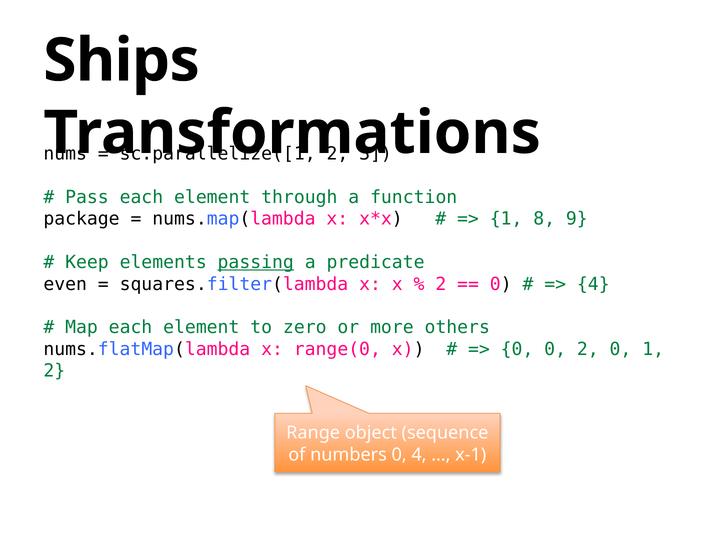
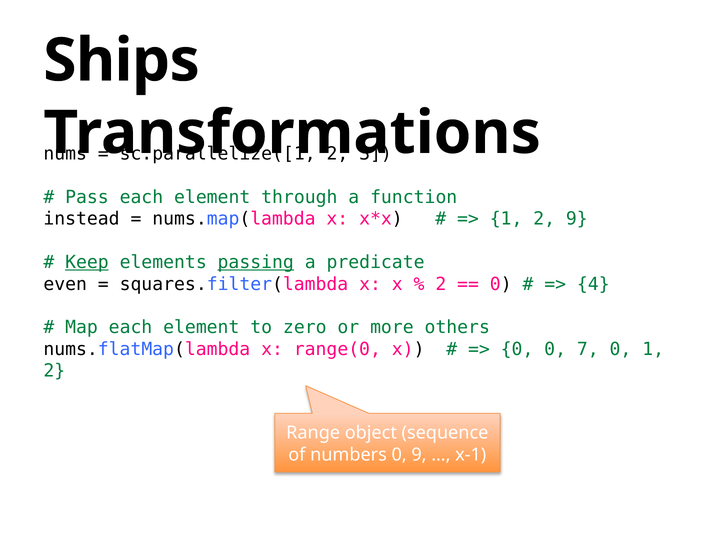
package: package -> instead (82, 219)
8: 8 -> 2 (544, 219)
Keep underline: none -> present (87, 262)
0 2: 2 -> 7 (588, 349)
0 4: 4 -> 9 (419, 455)
